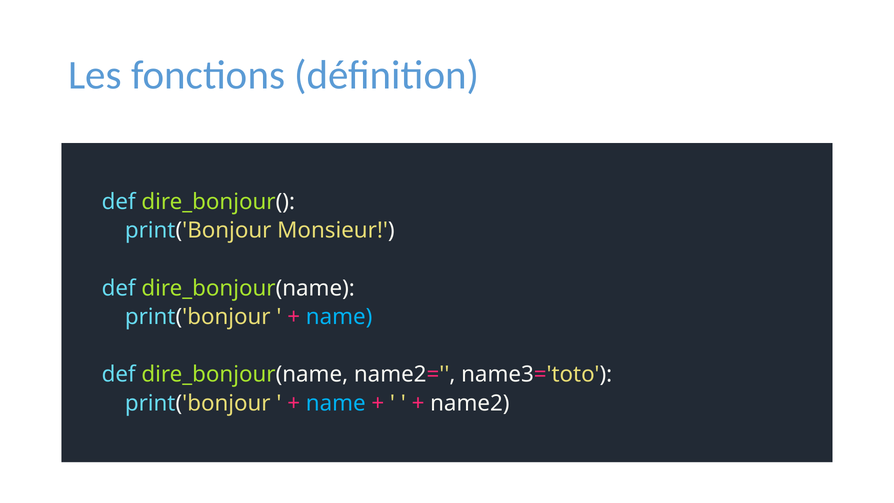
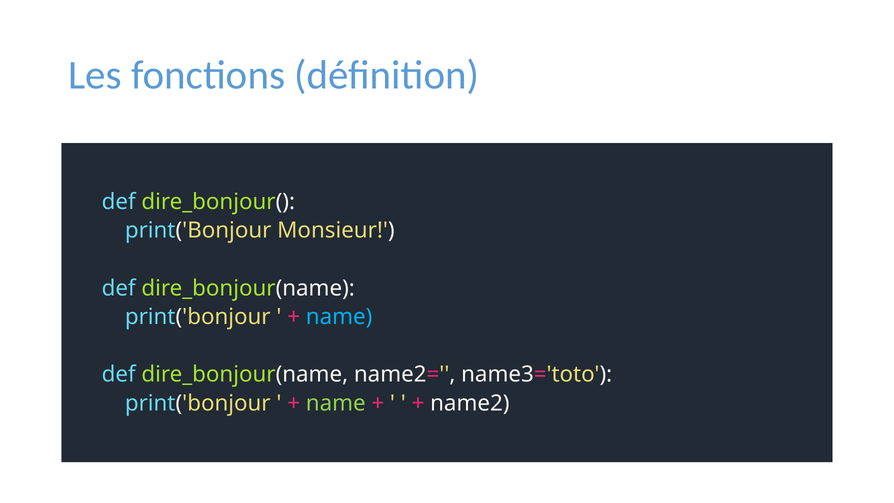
name colour: light blue -> light green (336, 403)
